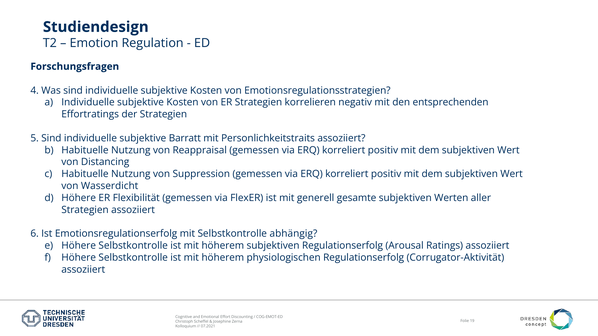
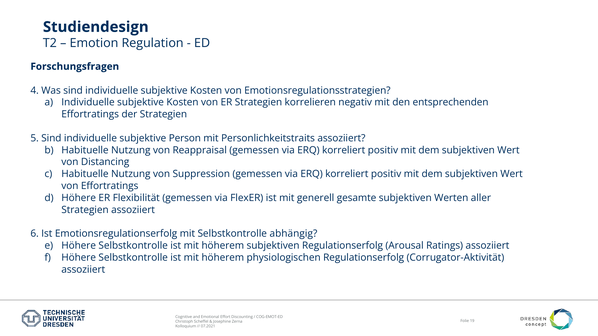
Barratt: Barratt -> Person (185, 138)
von Wasserdicht: Wasserdicht -> Effortratings (110, 186)
